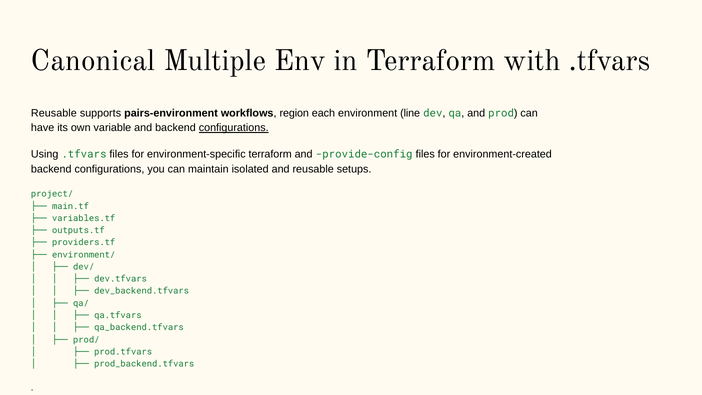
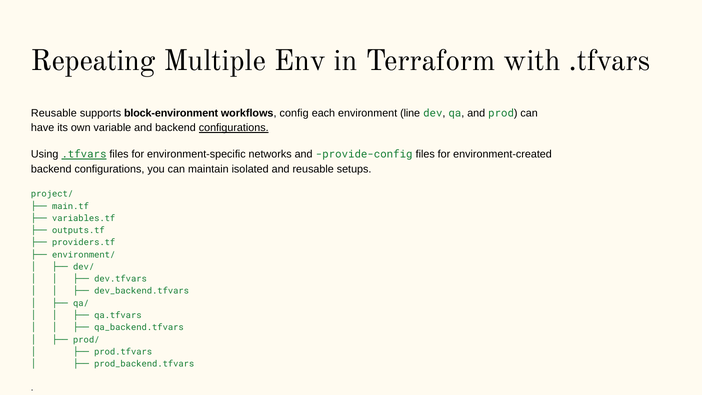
Canonical: Canonical -> Repeating (93, 61)
pairs-environment: pairs-environment -> block-environment (171, 113)
region: region -> config (294, 113)
.tfvars underline: none -> present (84, 154)
environment-specific terraform: terraform -> networks (270, 154)
